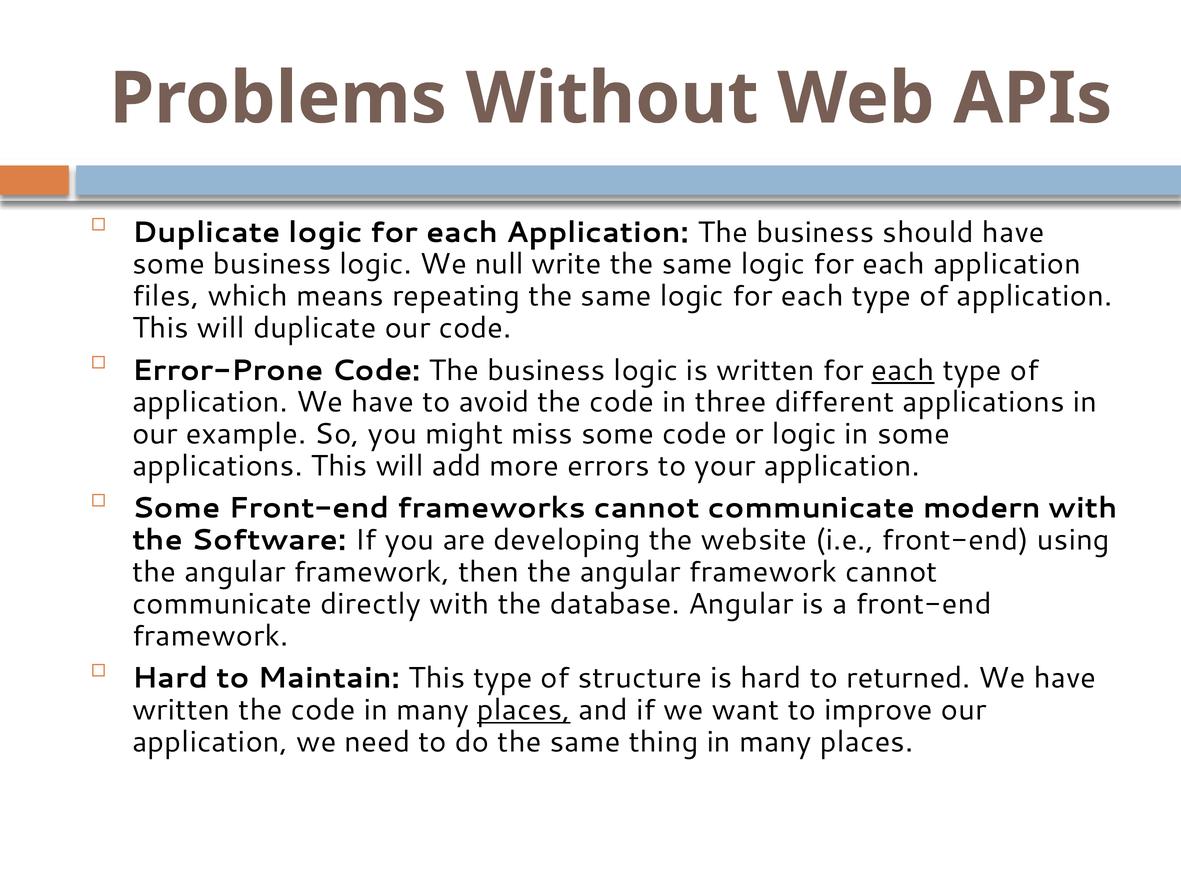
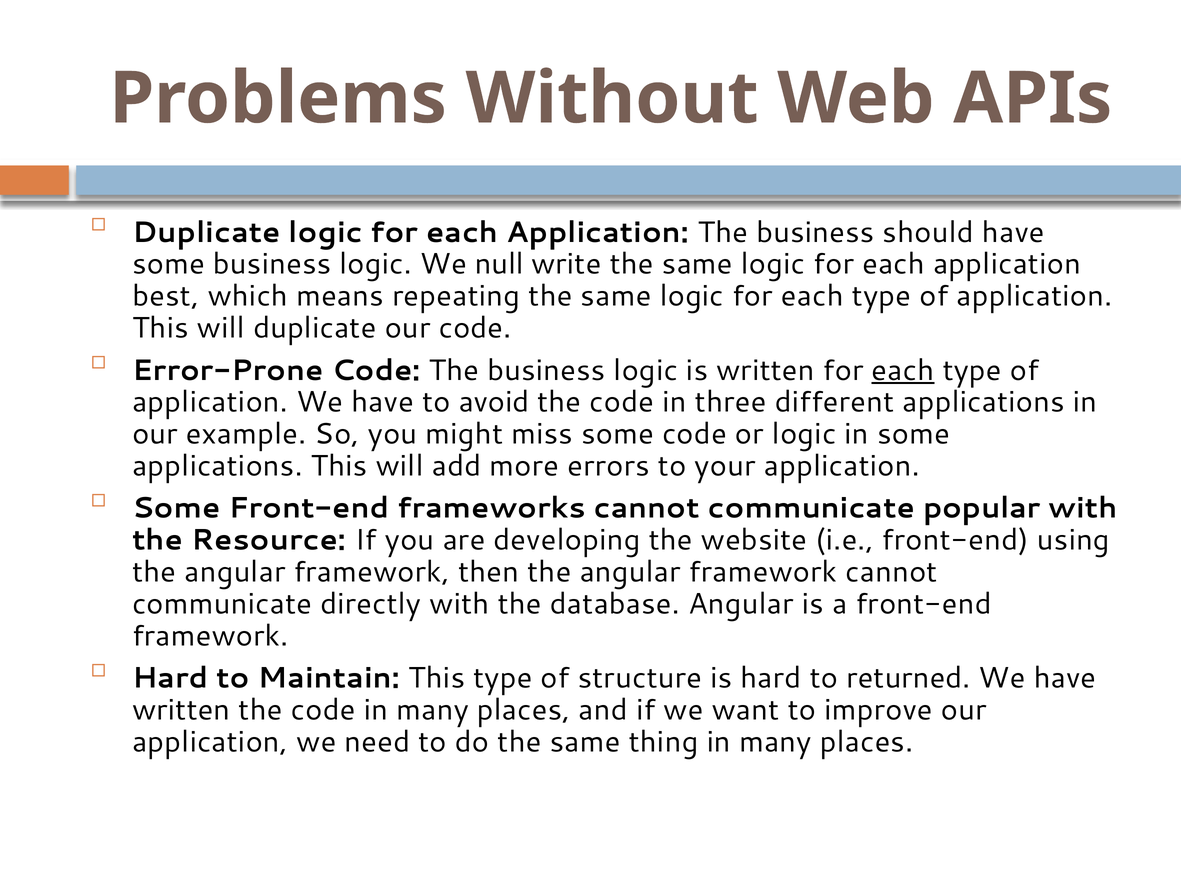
files: files -> best (166, 296)
modern: modern -> popular (982, 508)
Software: Software -> Resource (269, 540)
places underline: present -> none (524, 710)
